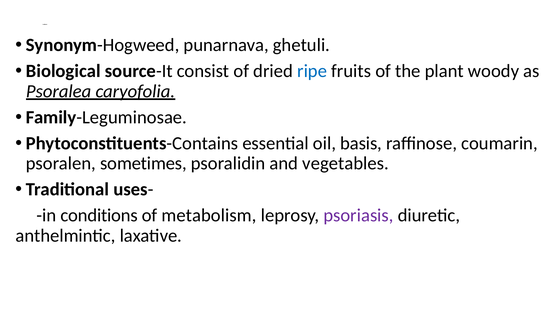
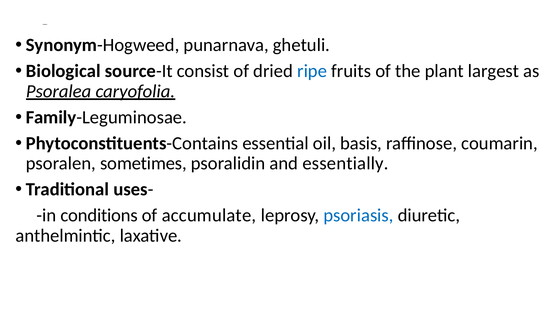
woody: woody -> largest (494, 71)
vegetables: vegetables -> essentially (346, 163)
metabolism: metabolism -> accumulate (209, 215)
psoriasis colour: purple -> blue (358, 215)
